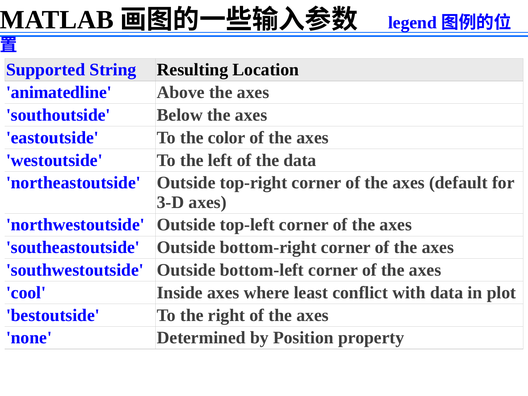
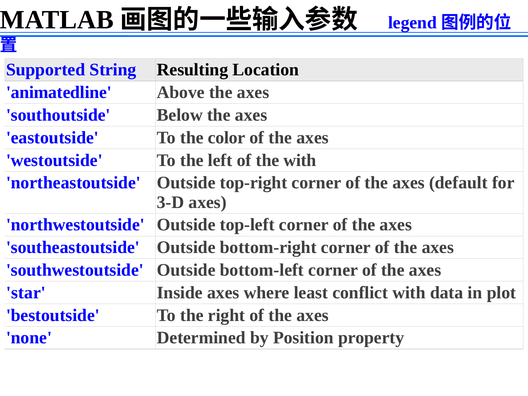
the data: data -> with (300, 160)
cool: cool -> star (26, 293)
